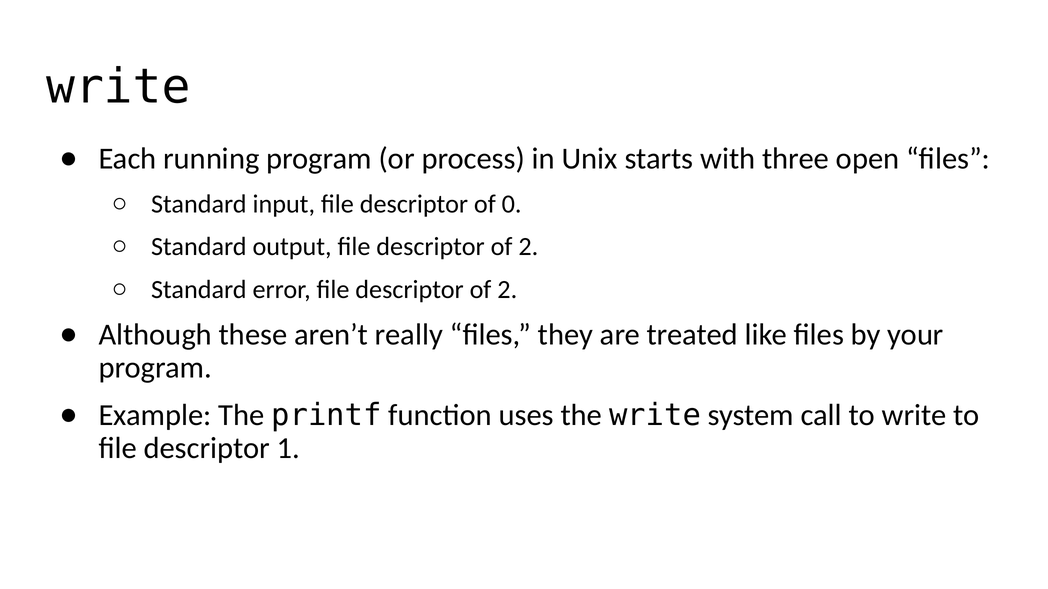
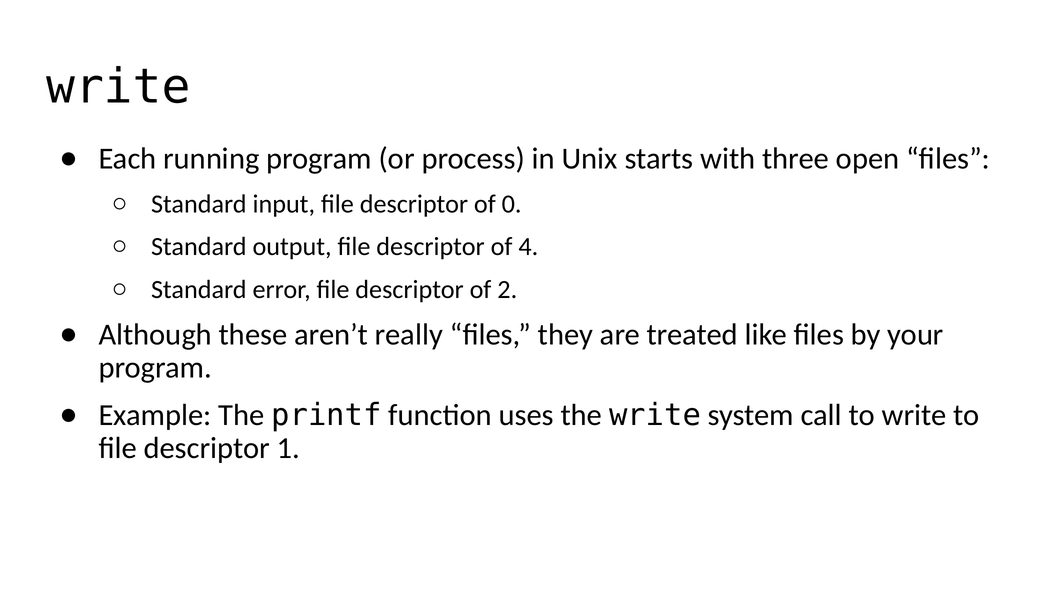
2: 2 -> 4 (528, 247)
